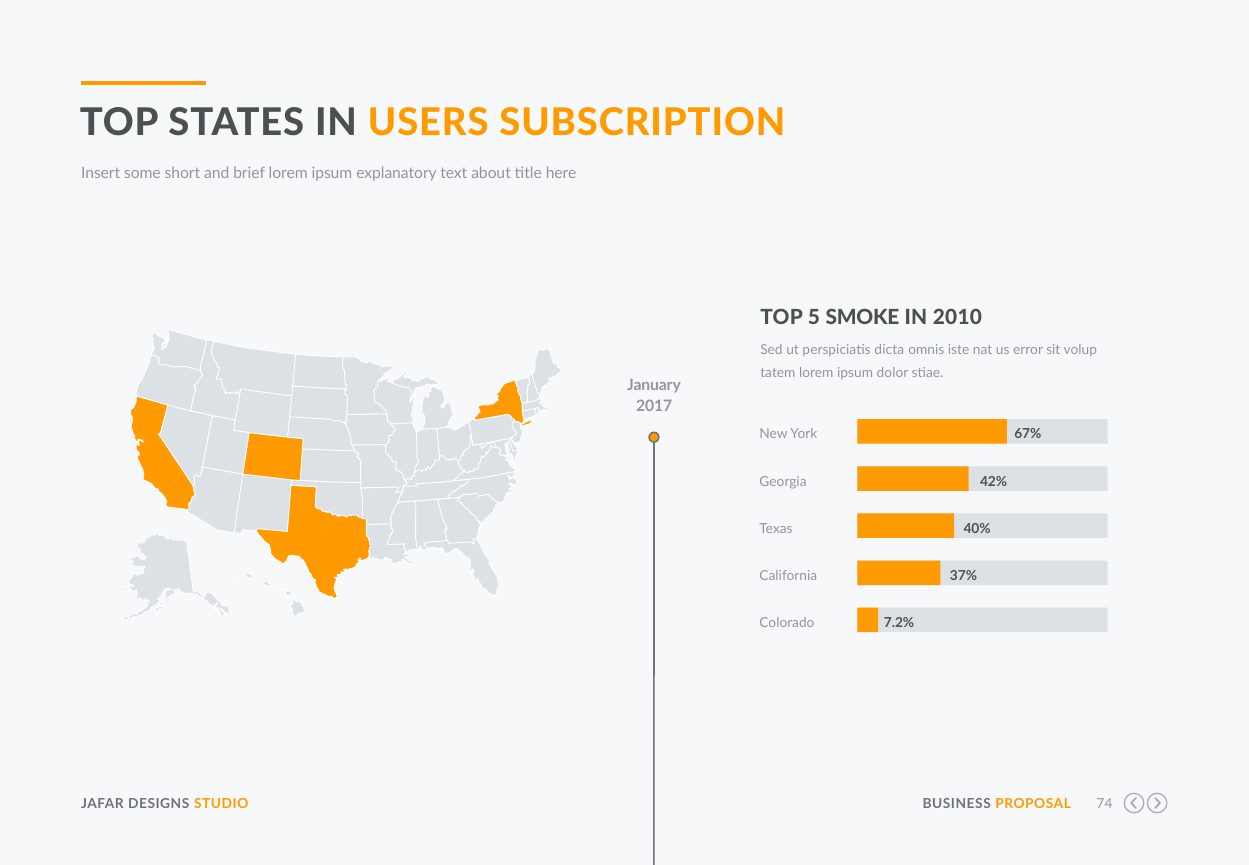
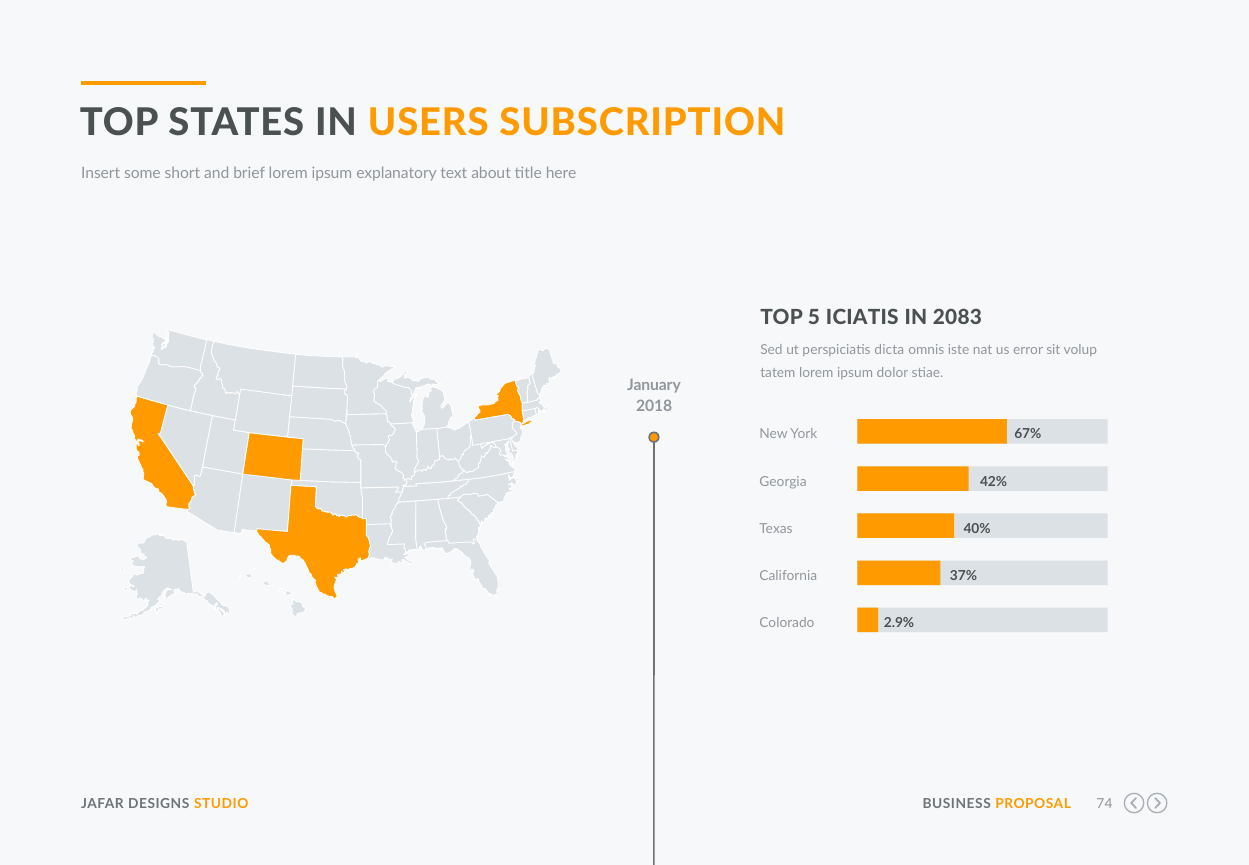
SMOKE: SMOKE -> ICIATIS (862, 317)
2010: 2010 -> 2083 (957, 317)
2017: 2017 -> 2018 (654, 406)
7.2%: 7.2% -> 2.9% (899, 623)
